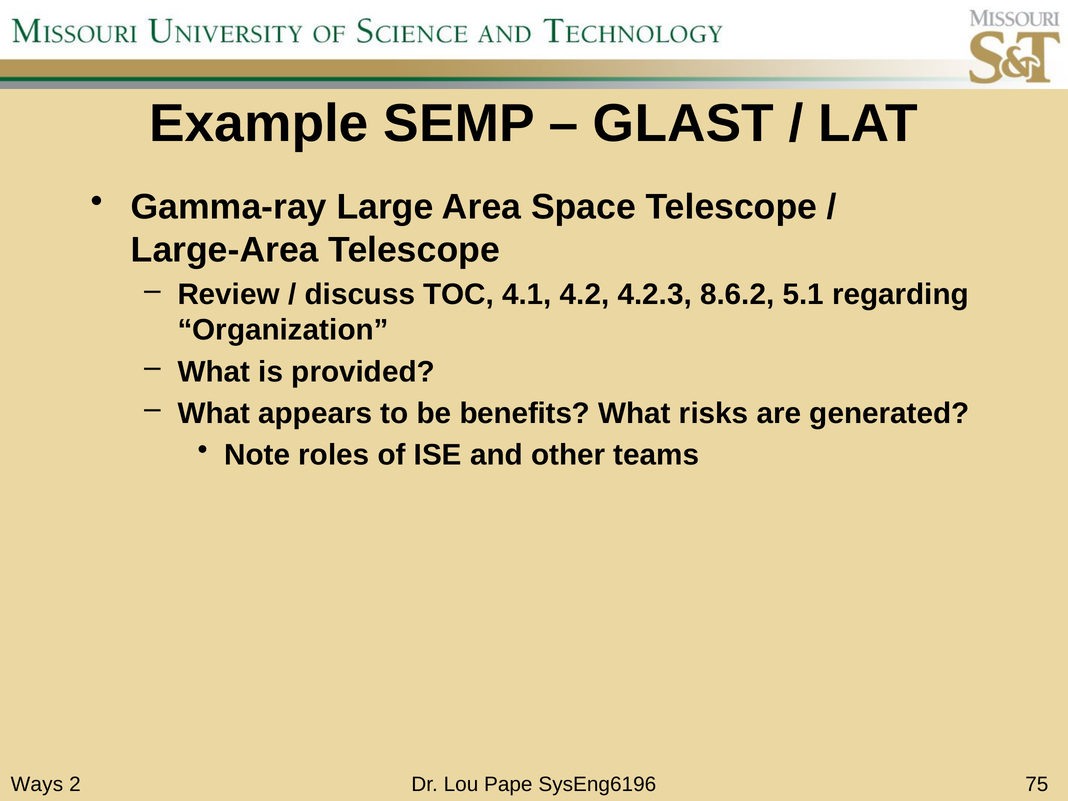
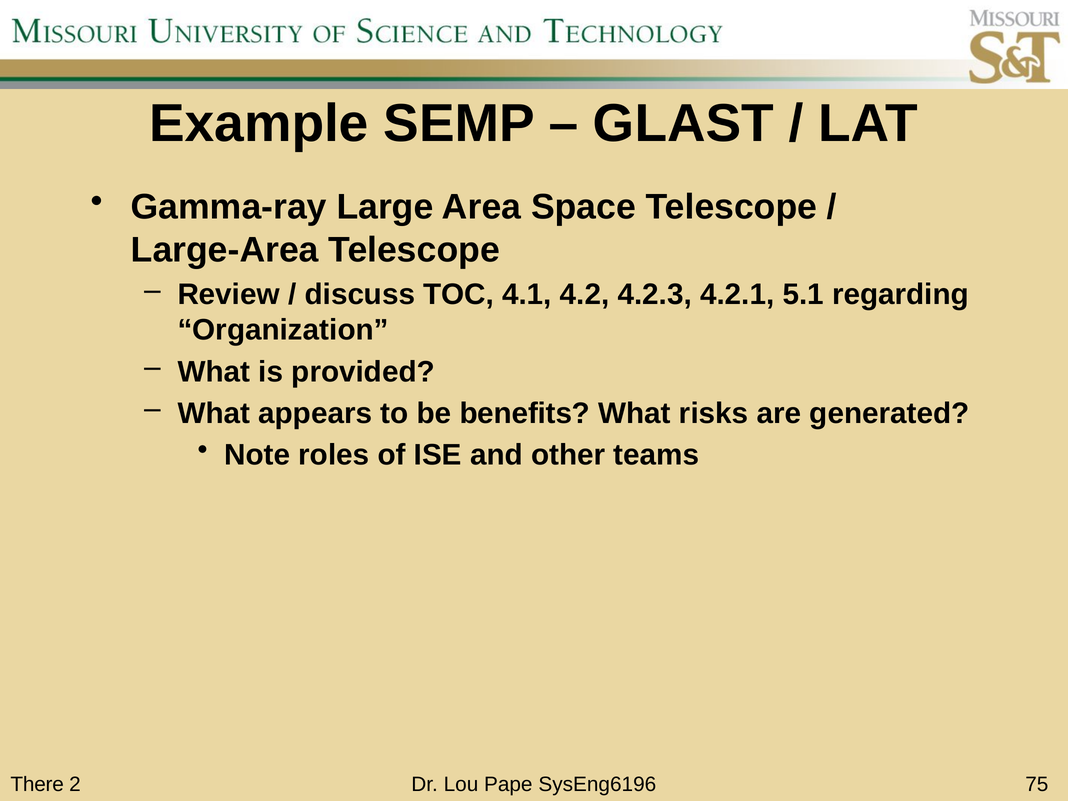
8.6.2: 8.6.2 -> 4.2.1 (737, 295)
Ways: Ways -> There (37, 785)
